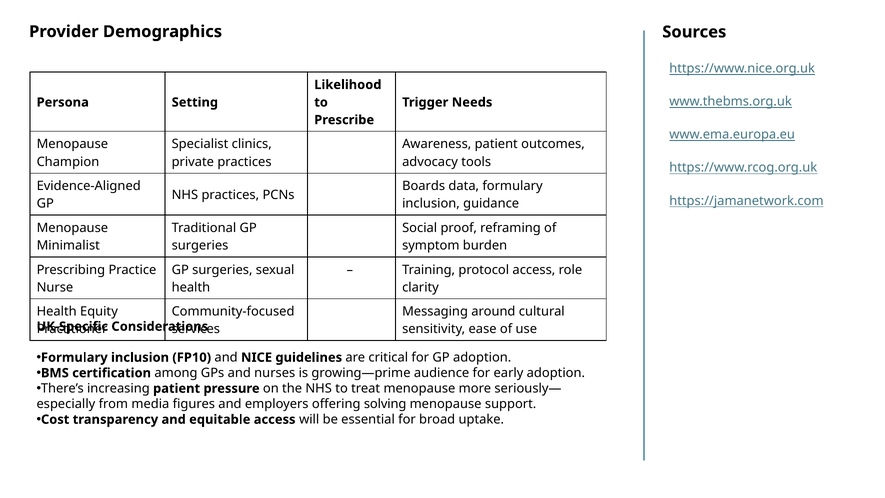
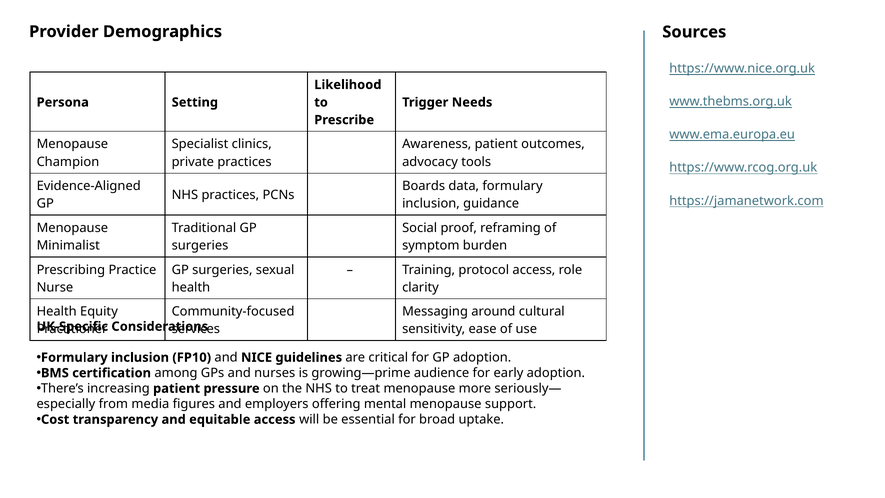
solving: solving -> mental (385, 404)
